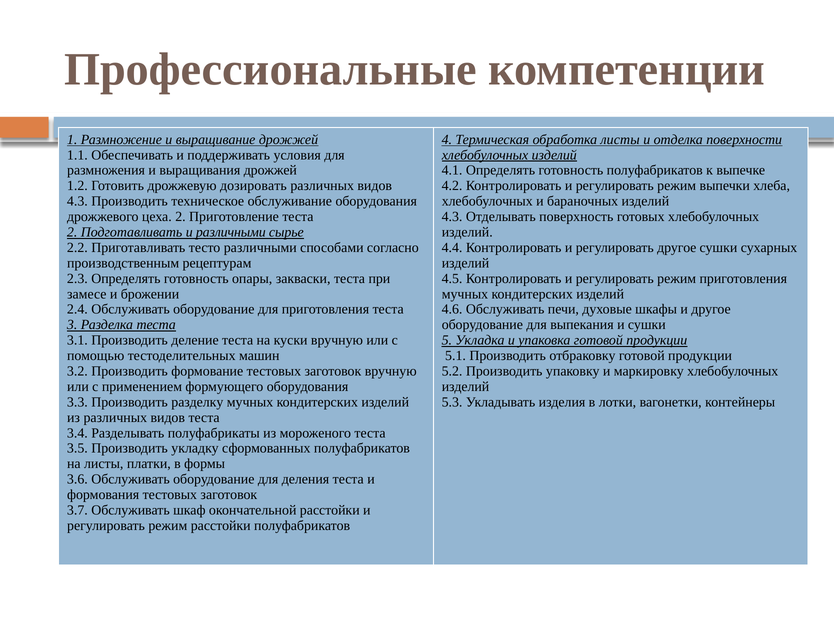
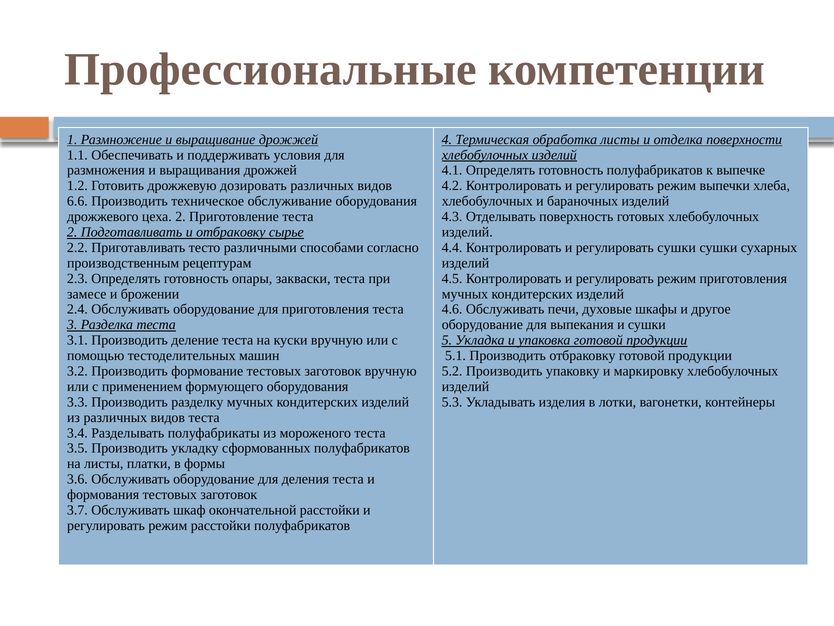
4.3: 4.3 -> 6.6 (77, 201)
и различными: различными -> отбраковку (231, 232)
регулировать другое: другое -> сушки (677, 247)
